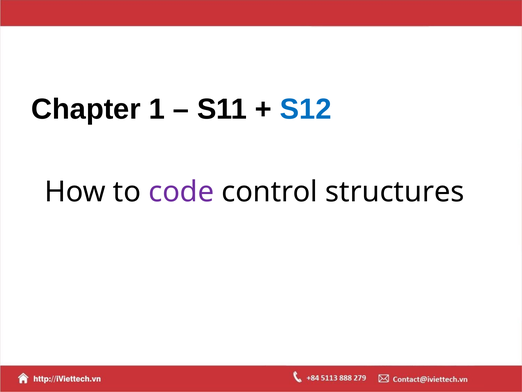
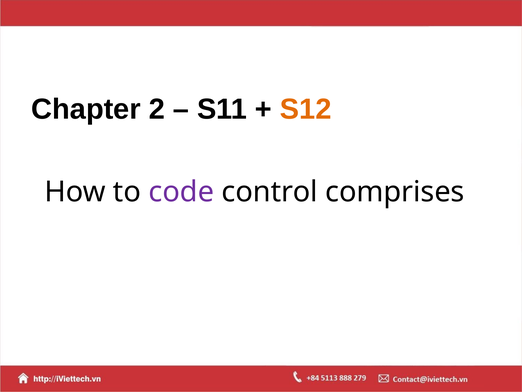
1: 1 -> 2 (157, 109)
S12 colour: blue -> orange (306, 109)
structures: structures -> comprises (395, 192)
